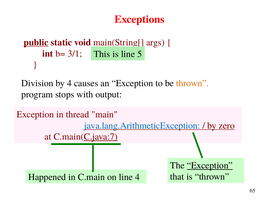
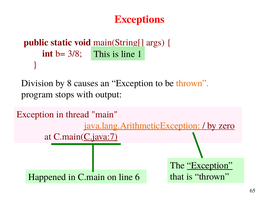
public underline: present -> none (36, 42)
5: 5 -> 1 (140, 54)
3/1: 3/1 -> 3/8 (75, 54)
by 4: 4 -> 8 (69, 83)
java.lang.ArithmeticException colour: blue -> orange (142, 126)
line 4: 4 -> 6 (138, 177)
